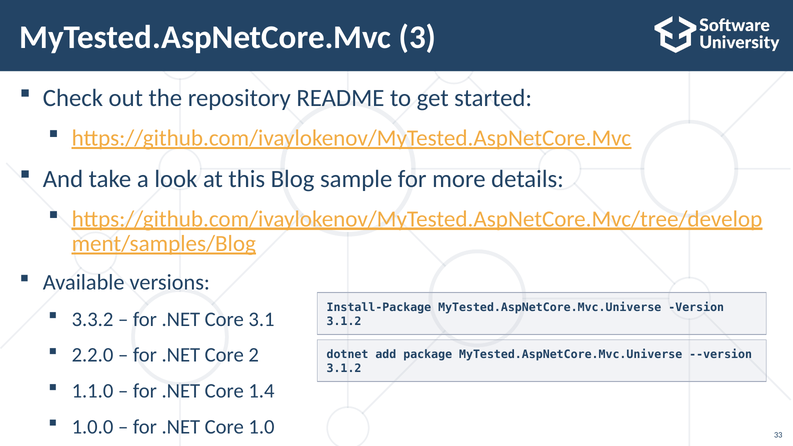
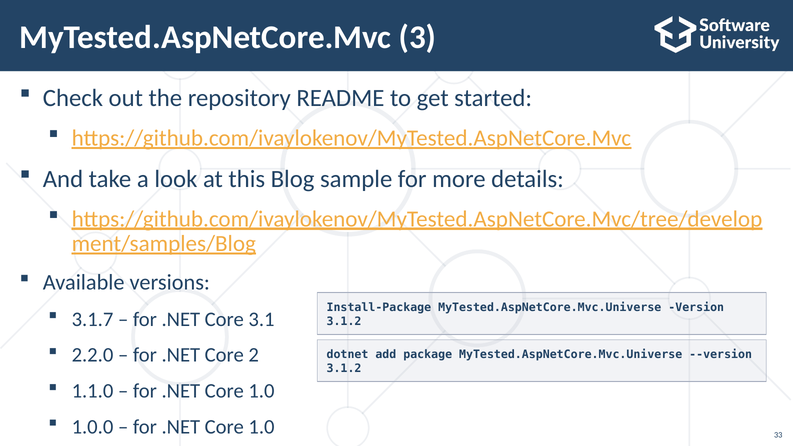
3.3.2: 3.3.2 -> 3.1.7 (92, 319)
1.4: 1.4 -> 1.0 (261, 391)
